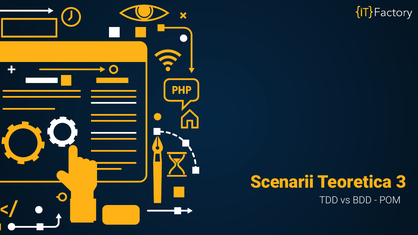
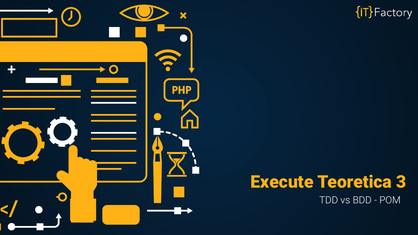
Scenarii: Scenarii -> Execute (282, 182)
